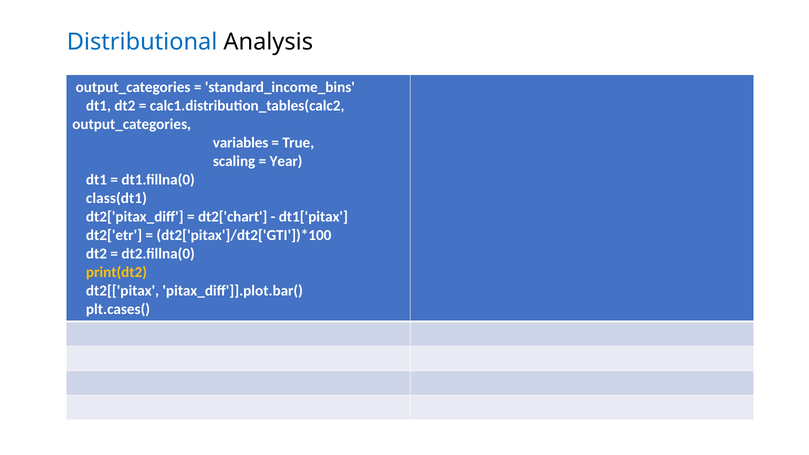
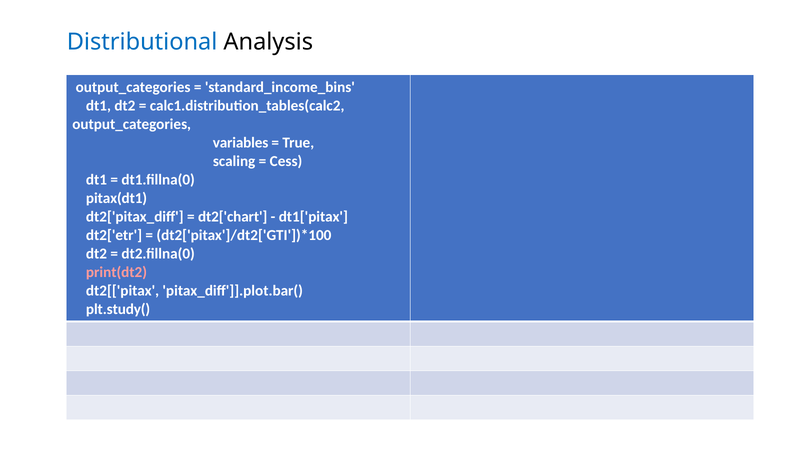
Year: Year -> Cess (286, 161)
class(dt1: class(dt1 -> pitax(dt1 (117, 198)
print(dt2 colour: yellow -> pink (116, 272)
plt.cases(: plt.cases( -> plt.study( (118, 309)
